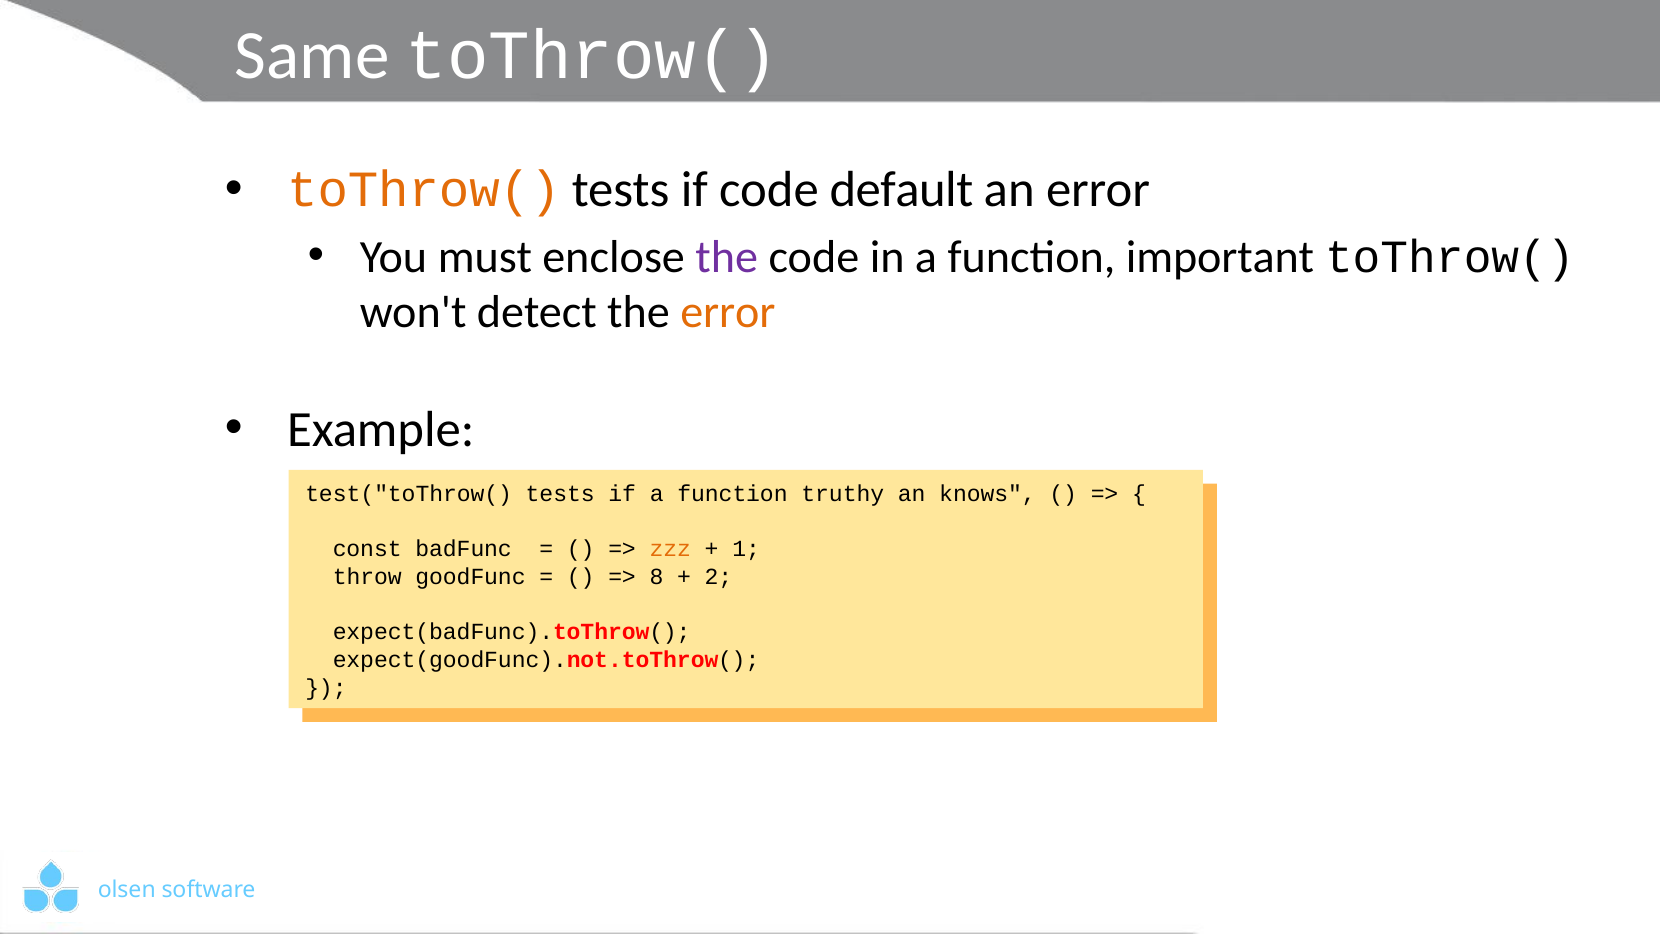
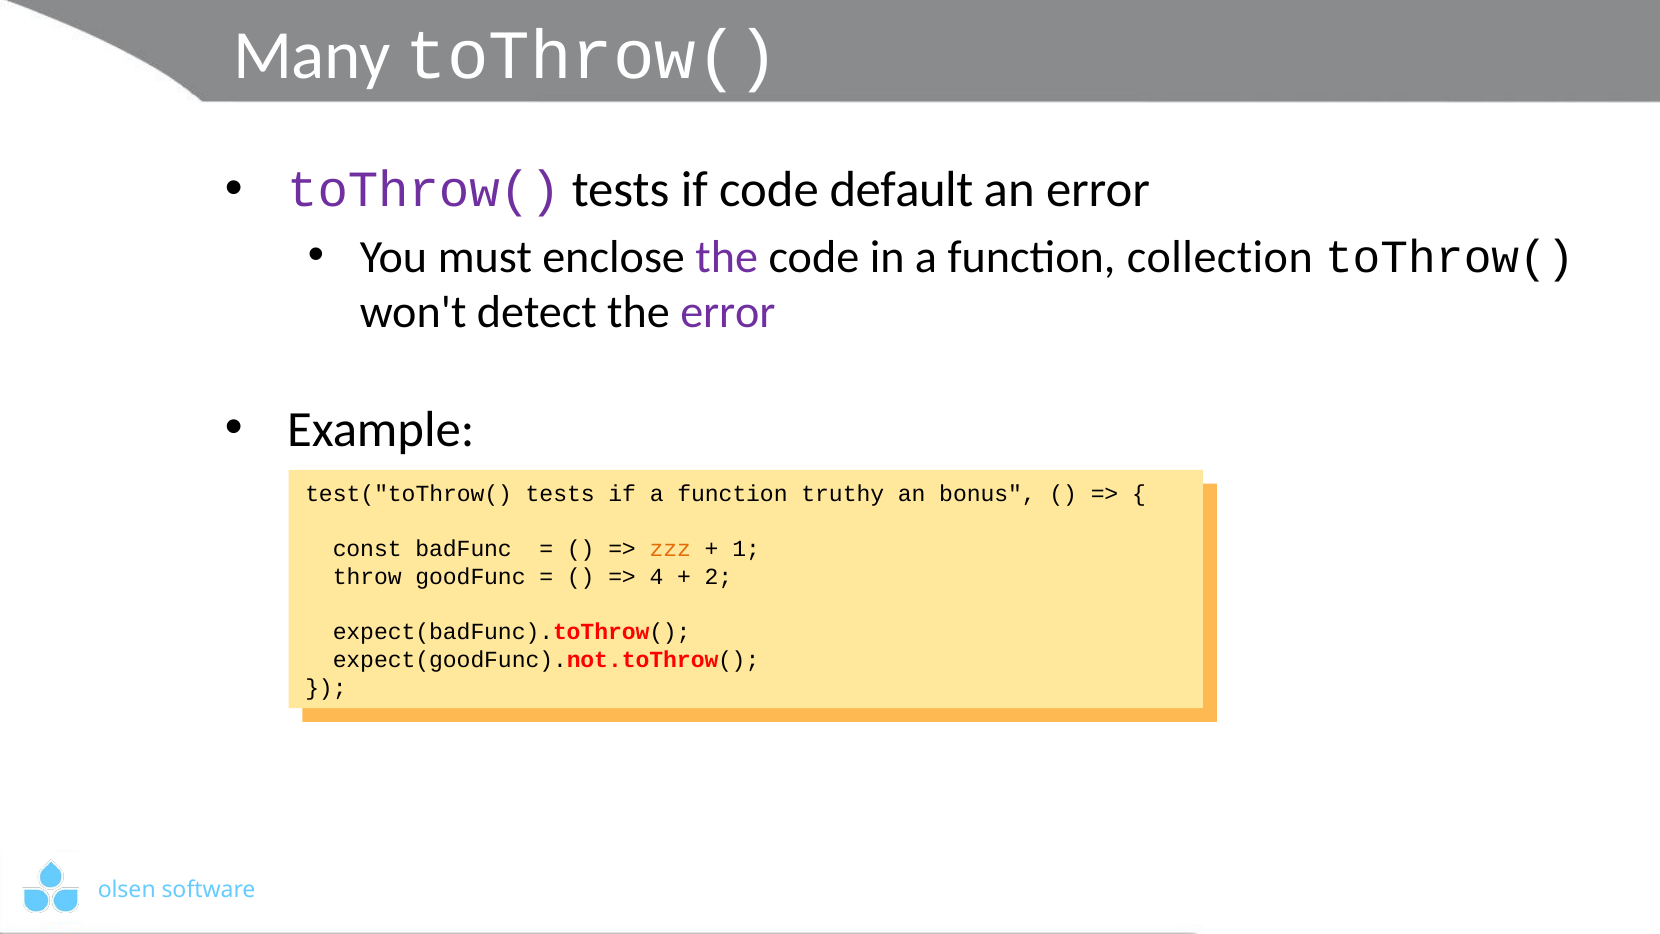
Same: Same -> Many (312, 55)
toThrow( colour: orange -> purple (424, 190)
important: important -> collection (1220, 257)
error colour: orange -> purple (728, 313)
knows: knows -> bonus (988, 493)
8: 8 -> 4 (656, 577)
